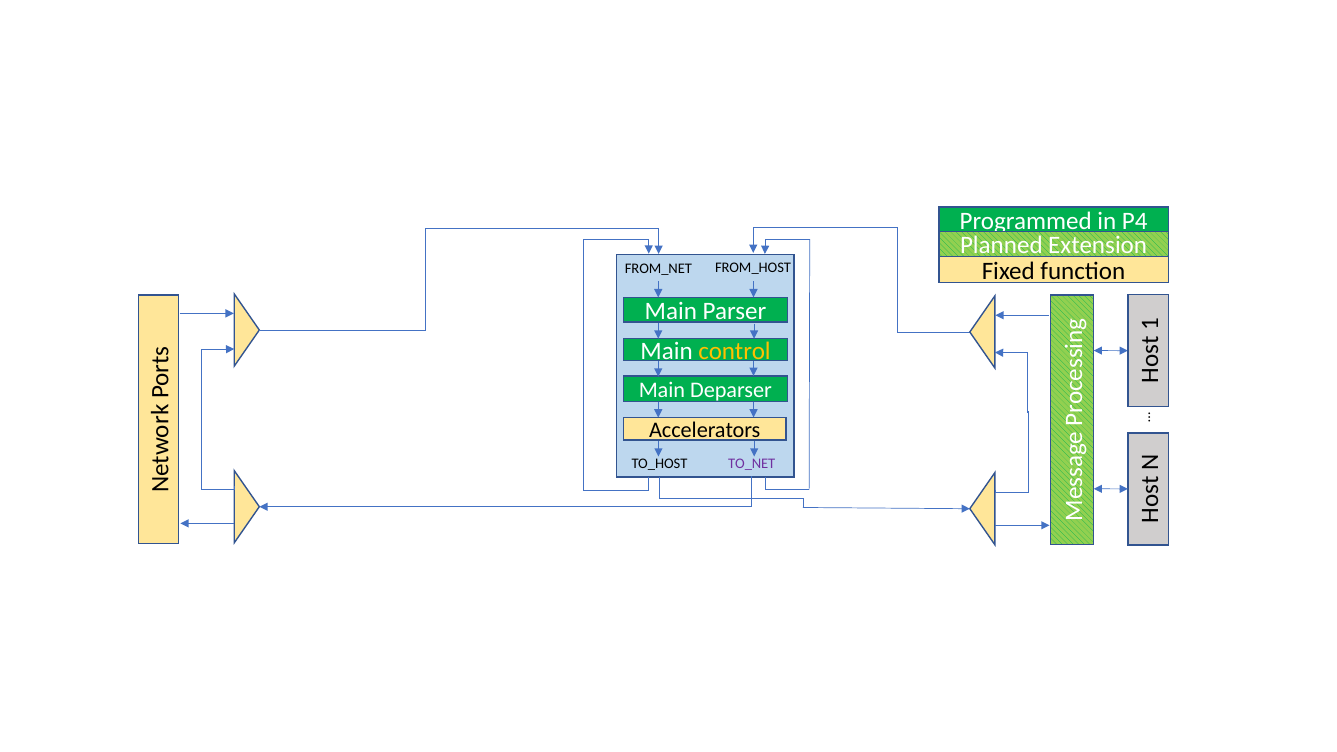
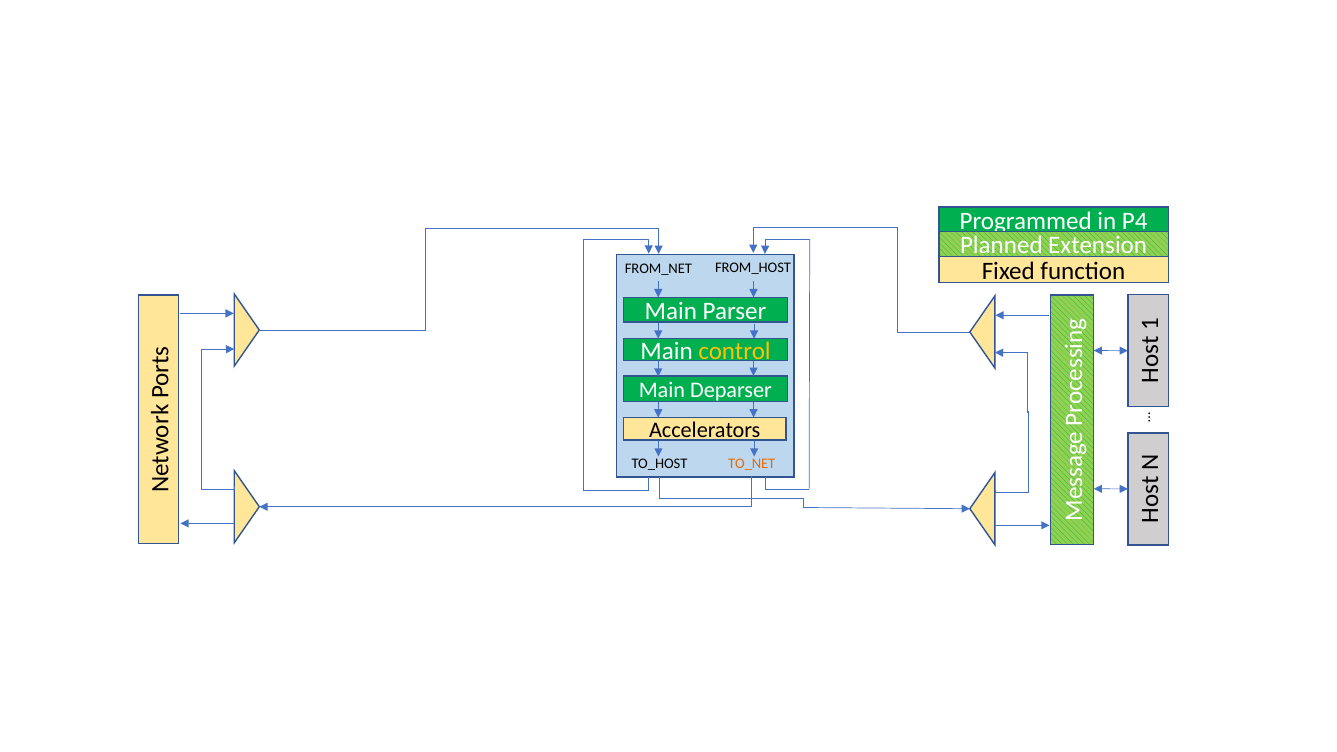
TO_NET colour: purple -> orange (752, 463)
